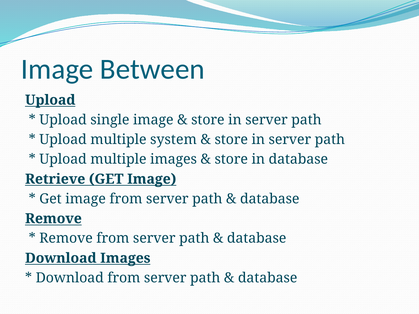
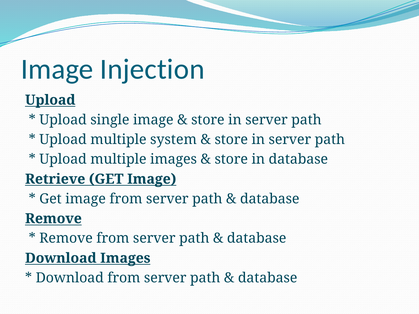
Between: Between -> Injection (152, 69)
